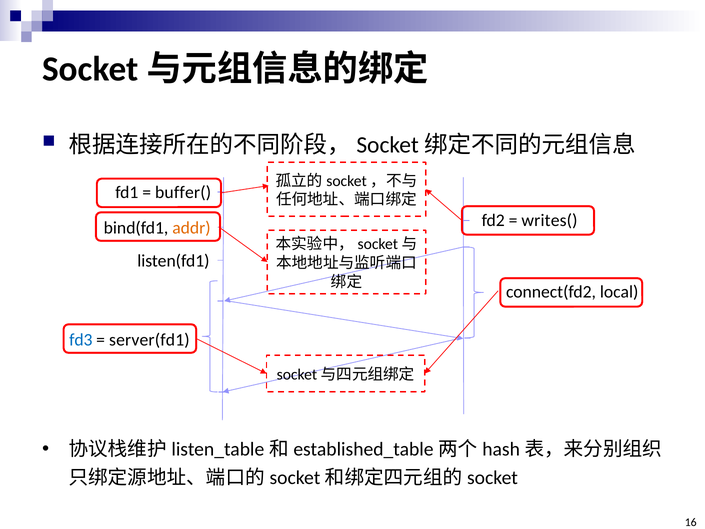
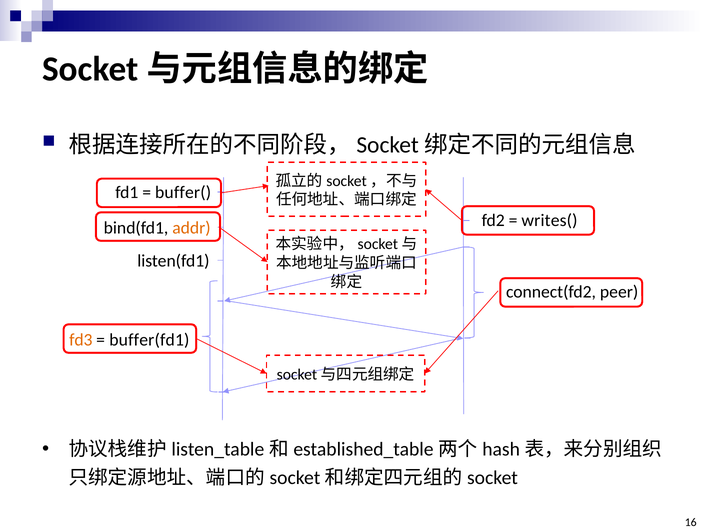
local: local -> peer (619, 292)
fd3 colour: blue -> orange (81, 340)
server(fd1: server(fd1 -> buffer(fd1 (149, 340)
